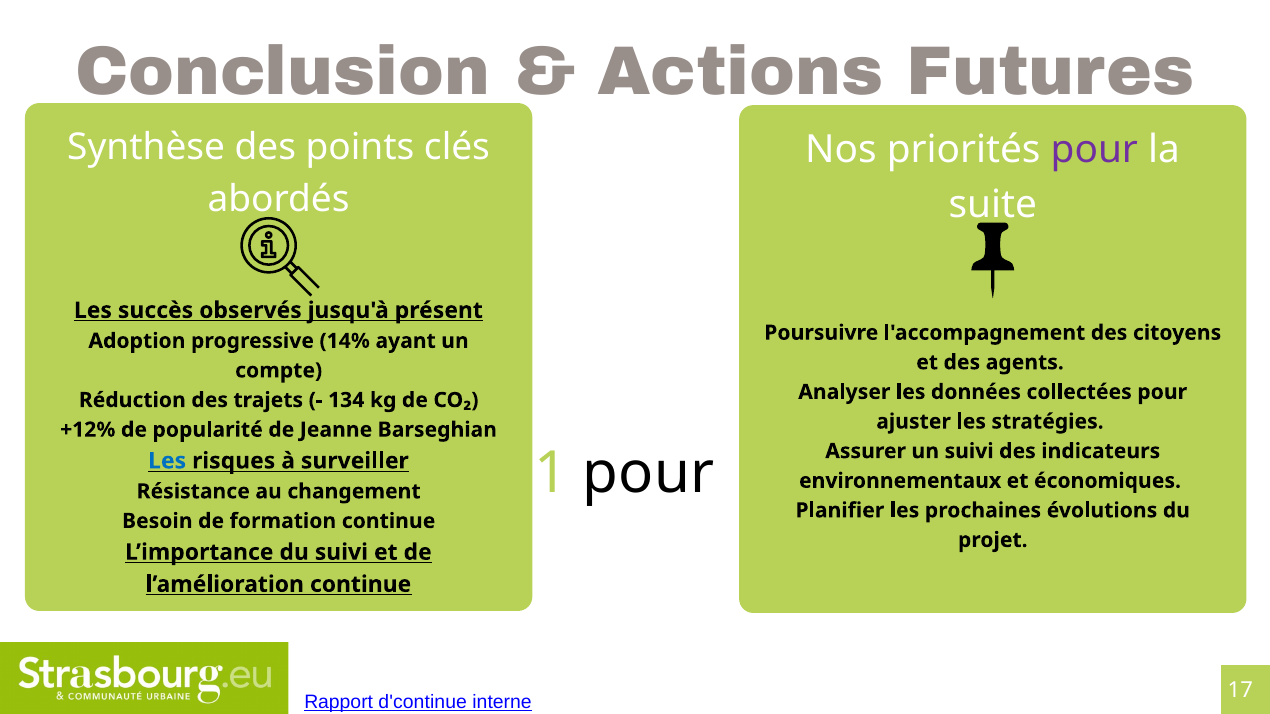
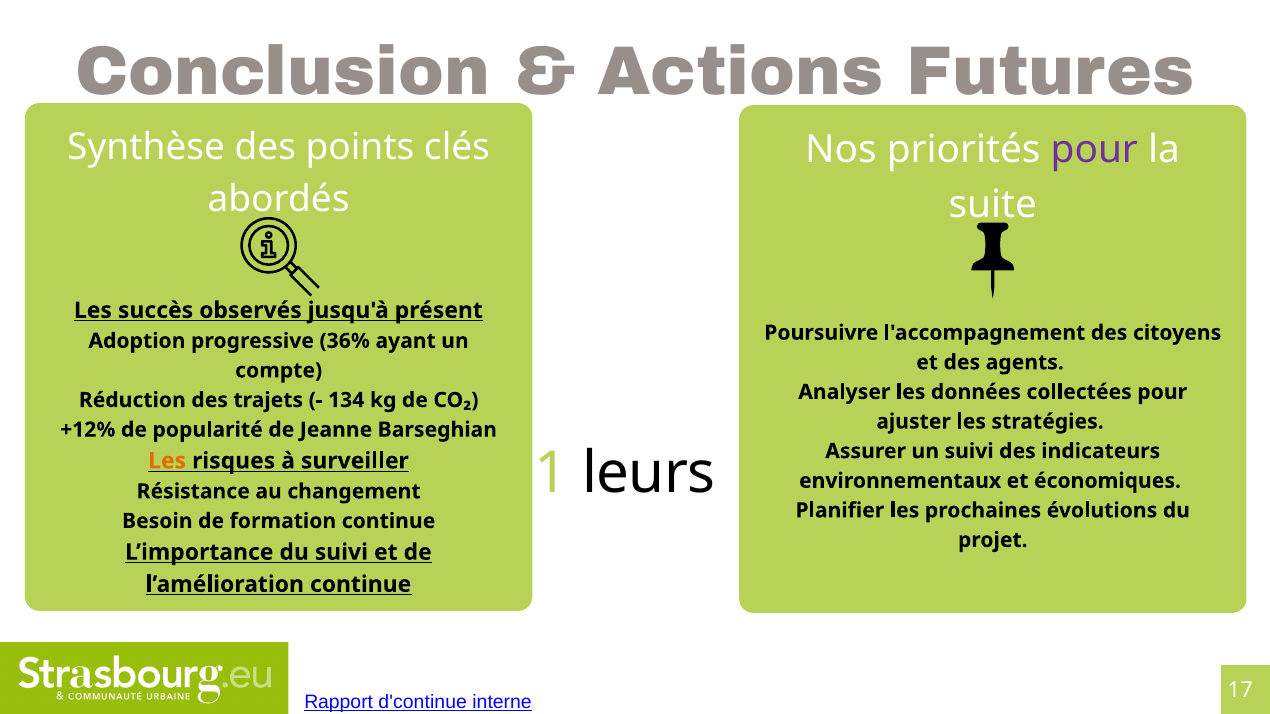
14%: 14% -> 36% (345, 341)
Les colour: blue -> orange (167, 461)
1 pour: pour -> leurs (649, 474)
